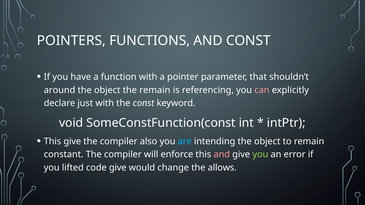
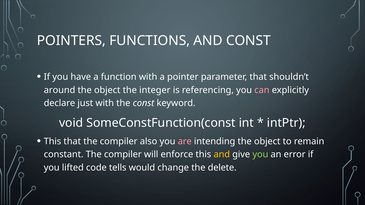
the remain: remain -> integer (155, 90)
This give: give -> that (72, 142)
are colour: light blue -> pink (185, 142)
and colour: pink -> yellow (222, 155)
code give: give -> tells (118, 168)
allows: allows -> delete (222, 168)
